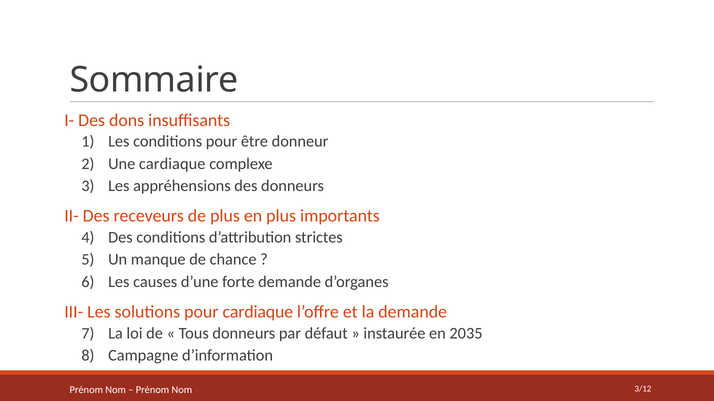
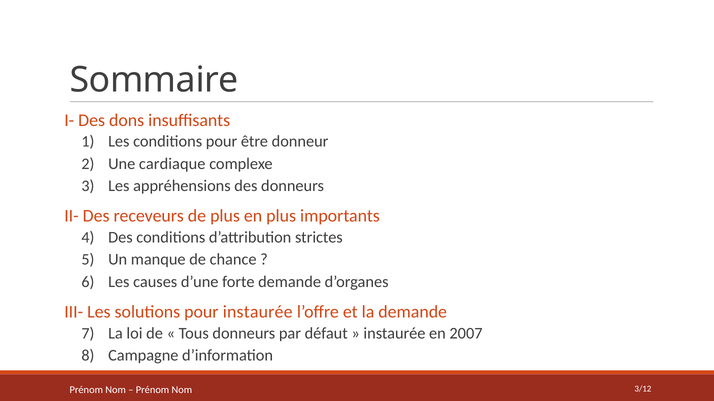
pour cardiaque: cardiaque -> instaurée (258, 312)
2035: 2035 -> 2007 (466, 334)
